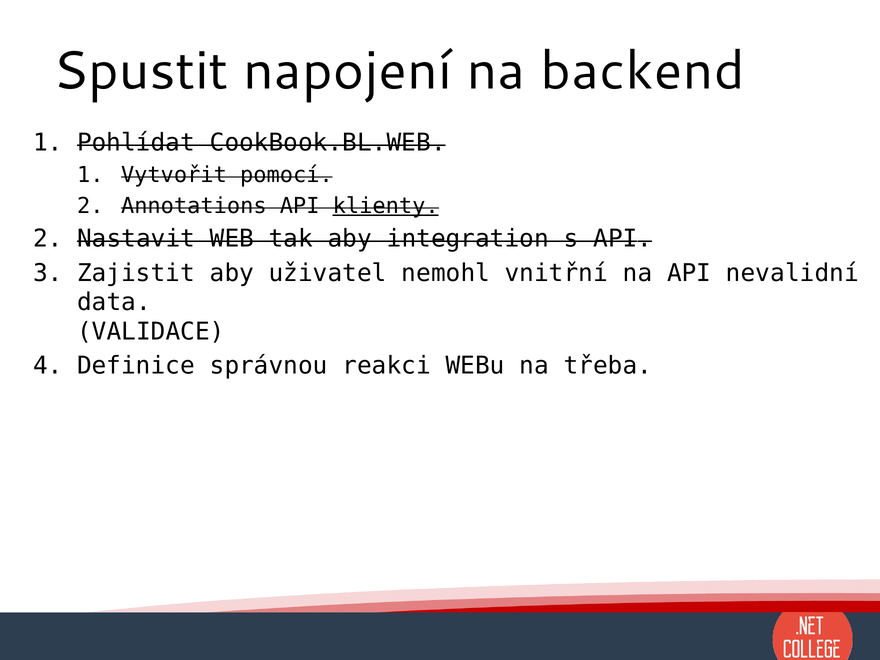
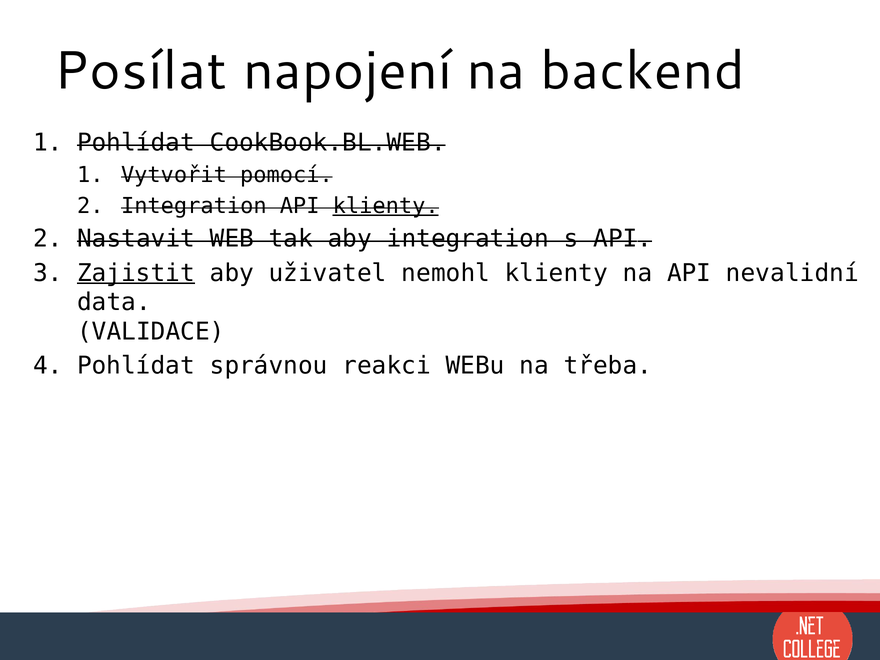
Spustit: Spustit -> Posílat (140, 71)
Annotations: Annotations -> Integration (194, 206)
Zajistit underline: none -> present (136, 273)
nemohl vnitřní: vnitřní -> klienty (556, 273)
Definice: Definice -> Pohlídat (136, 366)
